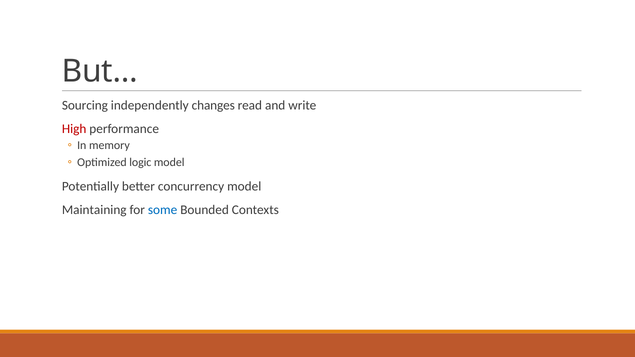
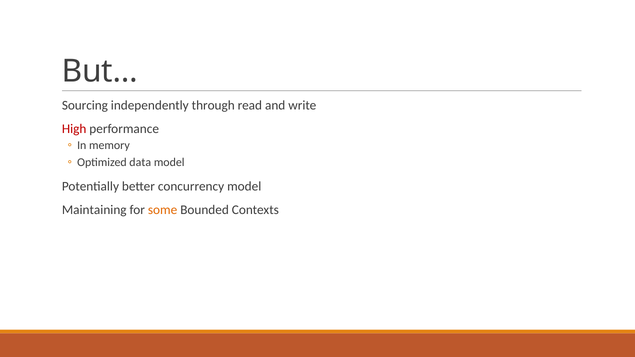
changes: changes -> through (213, 106)
logic: logic -> data (140, 162)
some colour: blue -> orange (163, 210)
